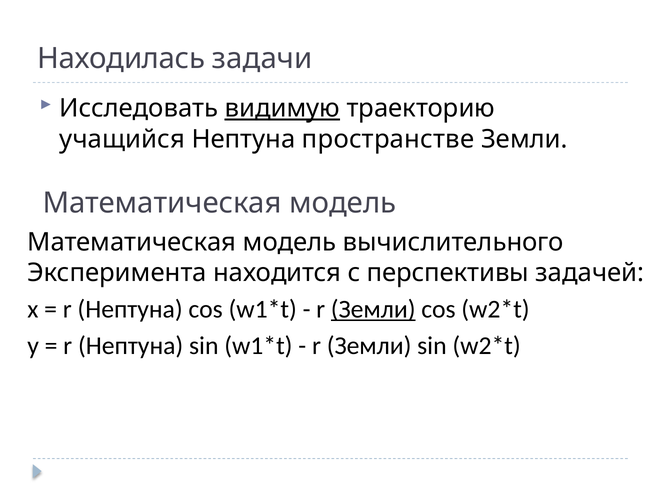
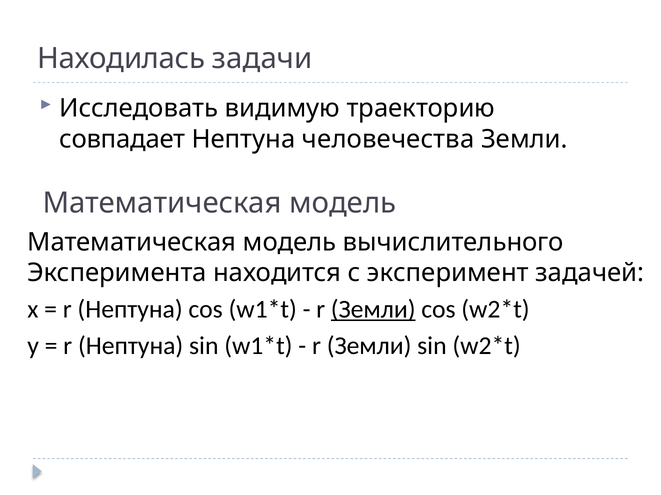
видимую underline: present -> none (282, 109)
учащийся: учащийся -> совпадает (122, 139)
пространстве: пространстве -> человечества (388, 139)
перспективы: перспективы -> эксперимент (448, 273)
